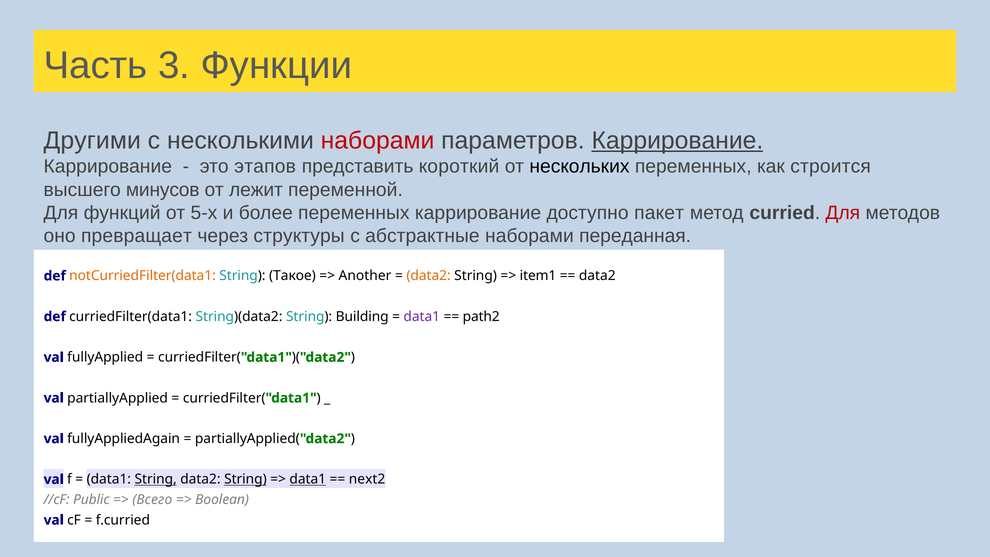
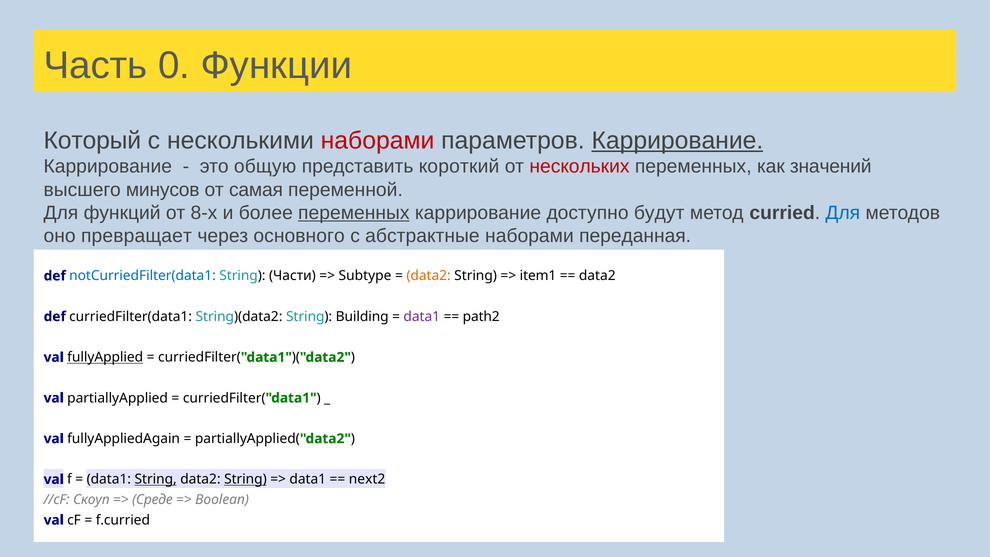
3: 3 -> 0 (174, 66)
Другими: Другими -> Который (92, 141)
этапов: этапов -> общую (265, 167)
нескольких colour: black -> red (579, 167)
строится: строится -> значений (831, 167)
лежит: лежит -> самая (256, 190)
5-х: 5-х -> 8-х (204, 213)
переменных underline: none -> present (354, 213)
пакет: пакет -> будут (659, 213)
Для colour: red -> blue (843, 213)
структуры: структуры -> основного (299, 236)
notCurriedFilter(data1 colour: orange -> blue (143, 276)
Такое: Такое -> Части (292, 276)
Another: Another -> Subtype (365, 276)
fullyApplied underline: none -> present (105, 357)
data1 underline: present -> none (308, 479)
Public: Public -> Скоуп (91, 500)
Всего: Всего -> Среде (152, 500)
